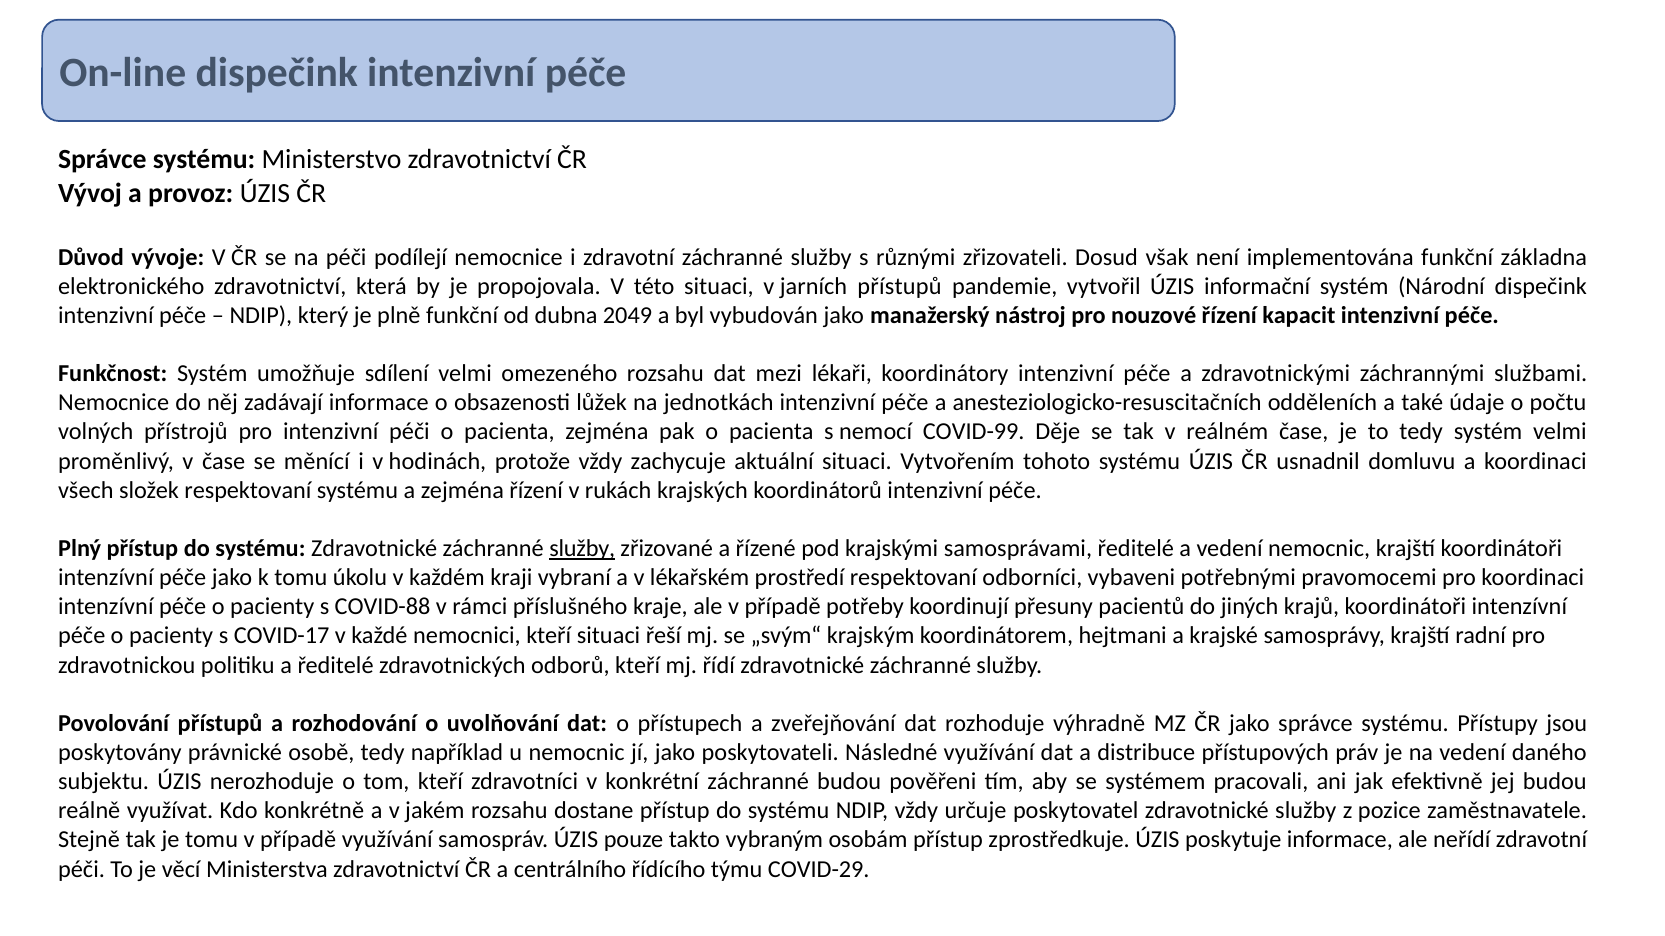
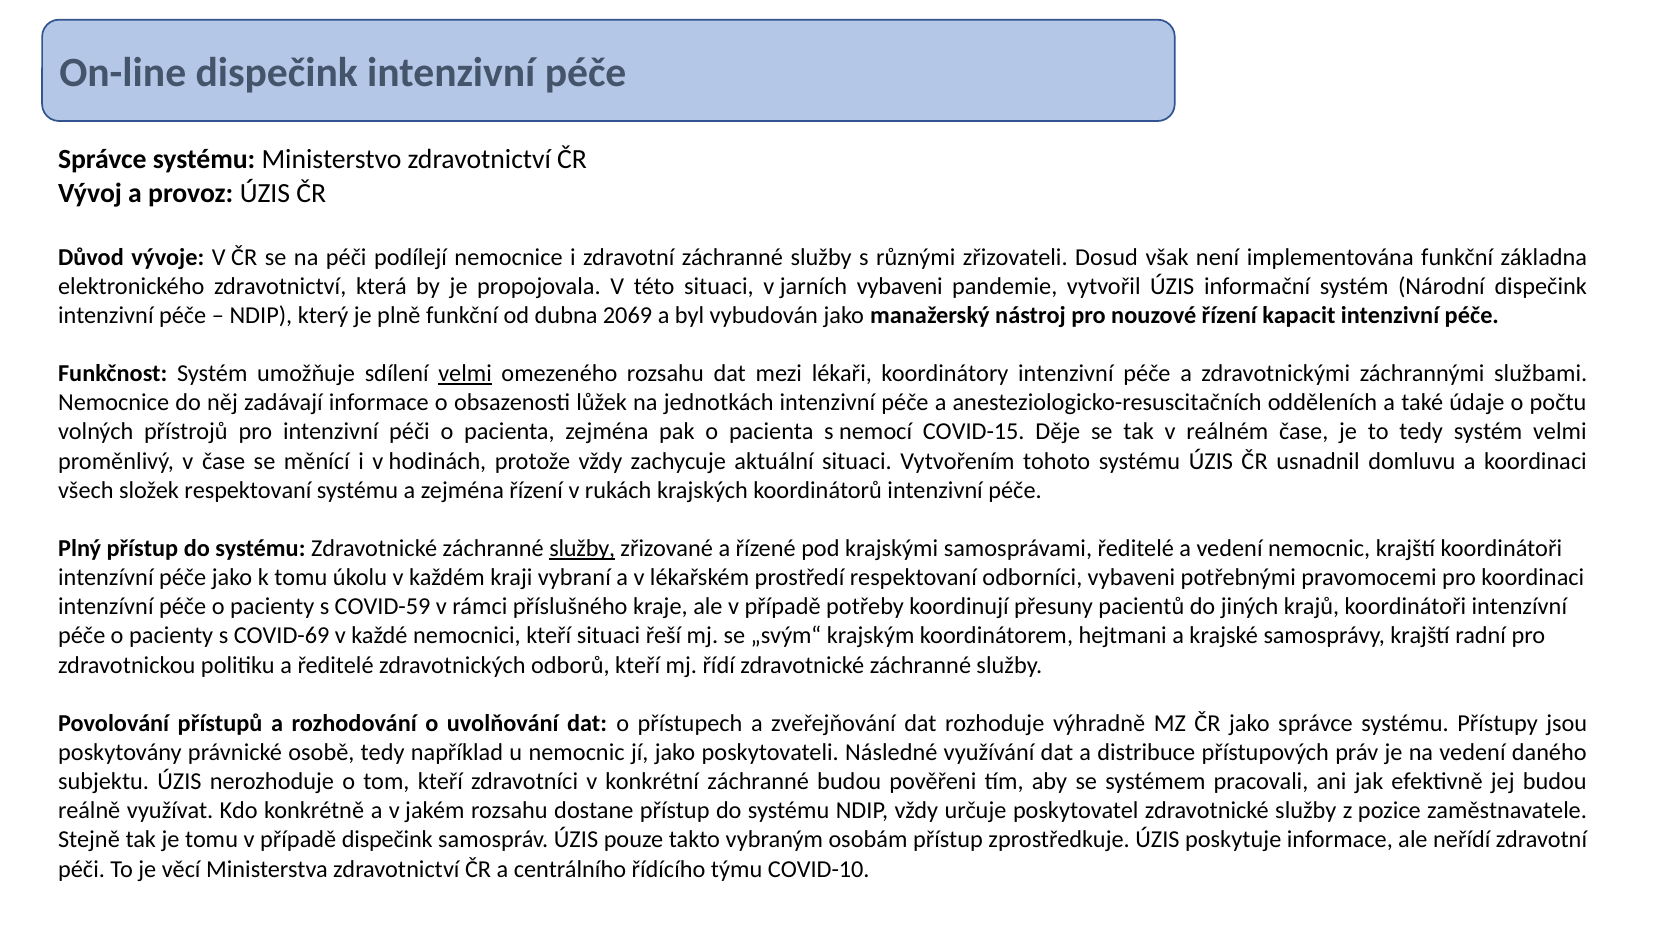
jarních přístupů: přístupů -> vybaveni (900, 286)
2049: 2049 -> 2069 (628, 316)
velmi underline: none -> present (465, 374)
COVID-99: COVID-99 -> COVID-15 (974, 432)
COVID-88: COVID-88 -> COVID-59 (383, 607)
COVID-17: COVID-17 -> COVID-69 (282, 636)
případě využívání: využívání -> dispečink (387, 840)
COVID-29: COVID-29 -> COVID-10 (819, 870)
